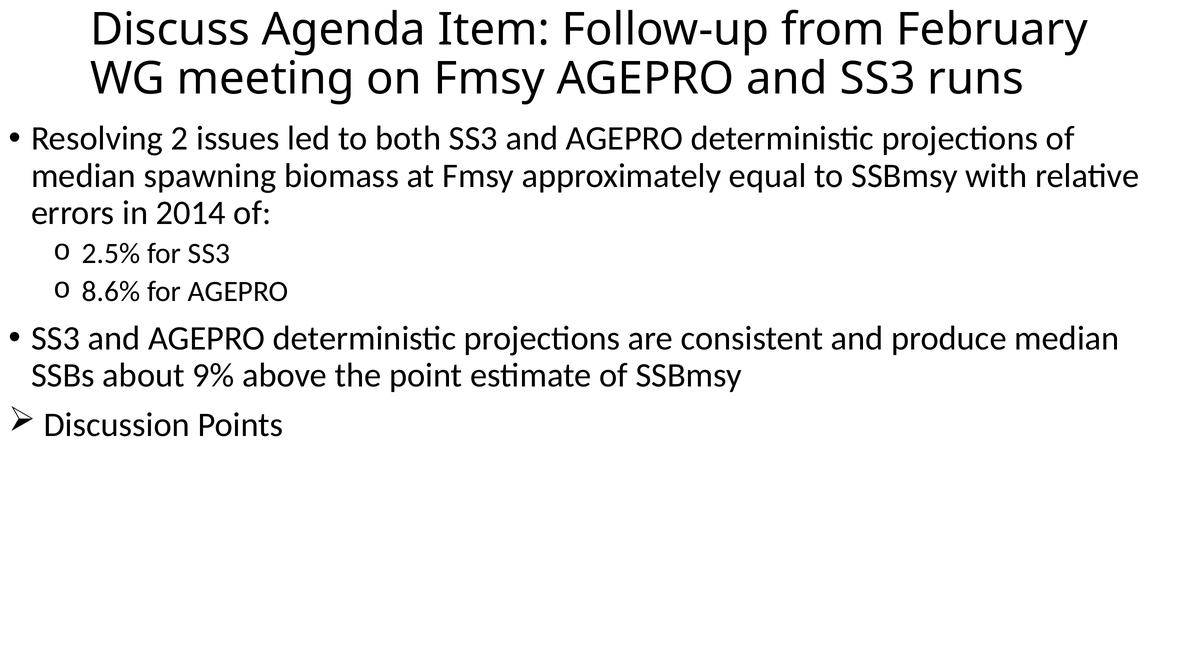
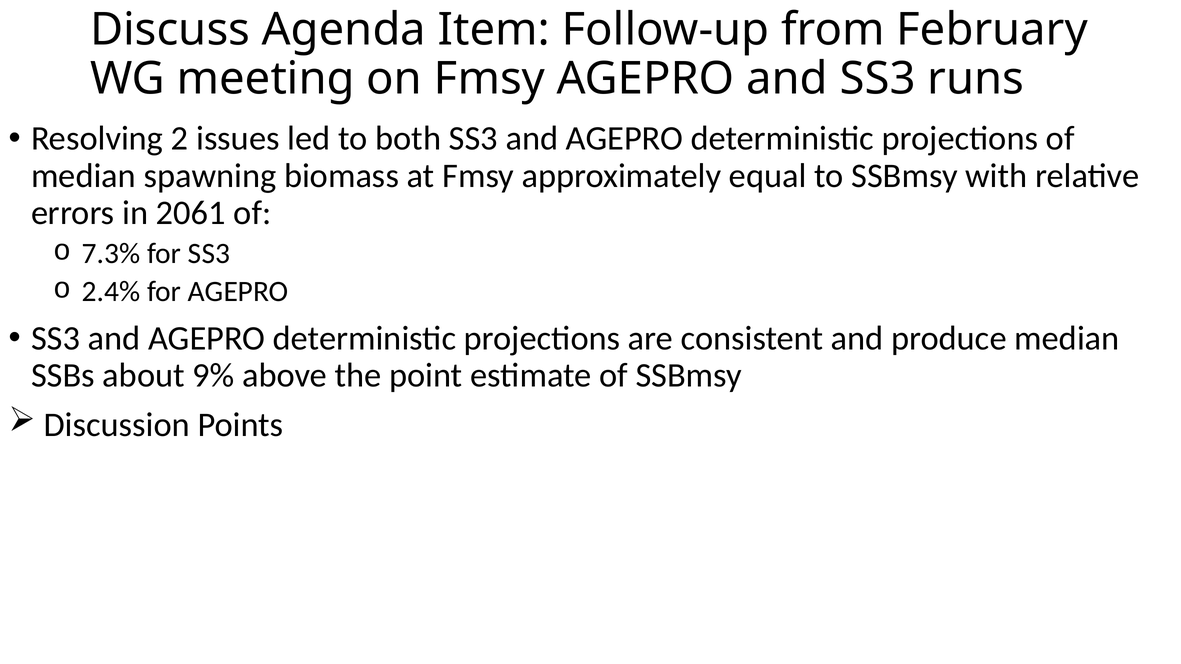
2014: 2014 -> 2061 (191, 213)
2.5%: 2.5% -> 7.3% (111, 254)
8.6%: 8.6% -> 2.4% (111, 292)
